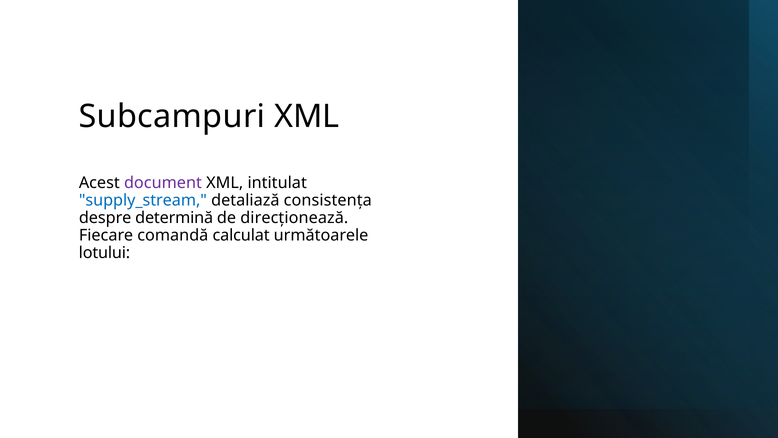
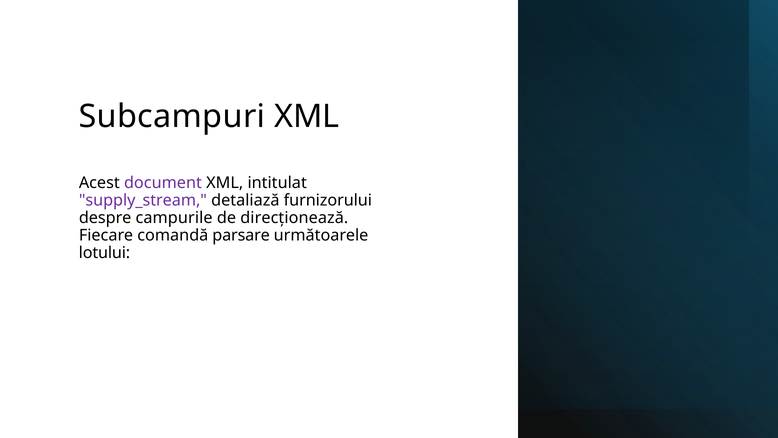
supply_stream colour: blue -> purple (143, 200)
consistența: consistența -> furnizorului (328, 200)
determină: determină -> campurile (174, 218)
calculat: calculat -> parsare (241, 235)
